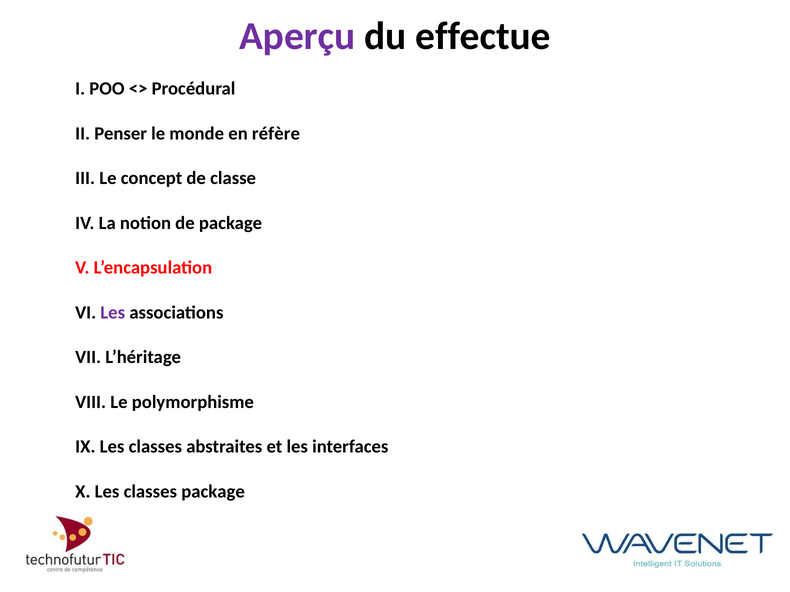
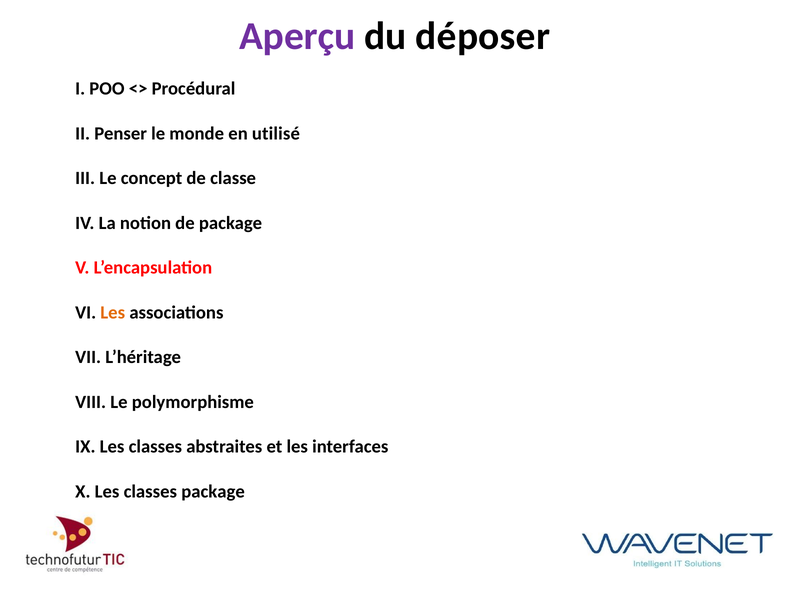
effectue: effectue -> déposer (483, 36)
réfère: réfère -> utilisé (276, 133)
Les colour: purple -> orange (113, 313)
